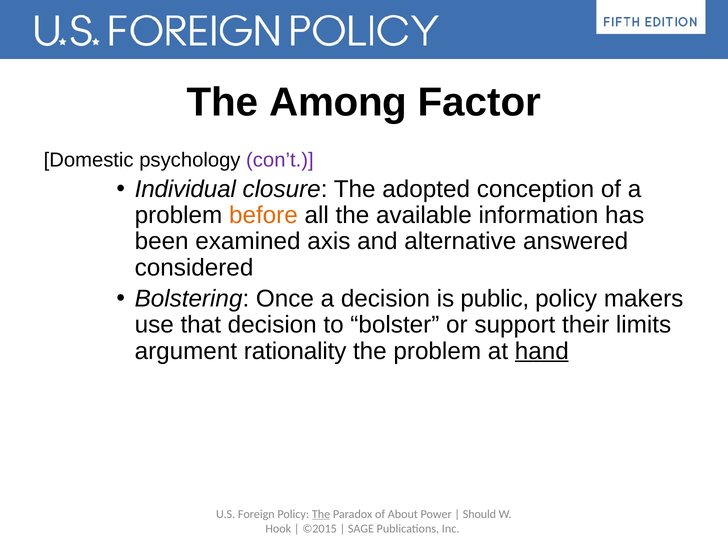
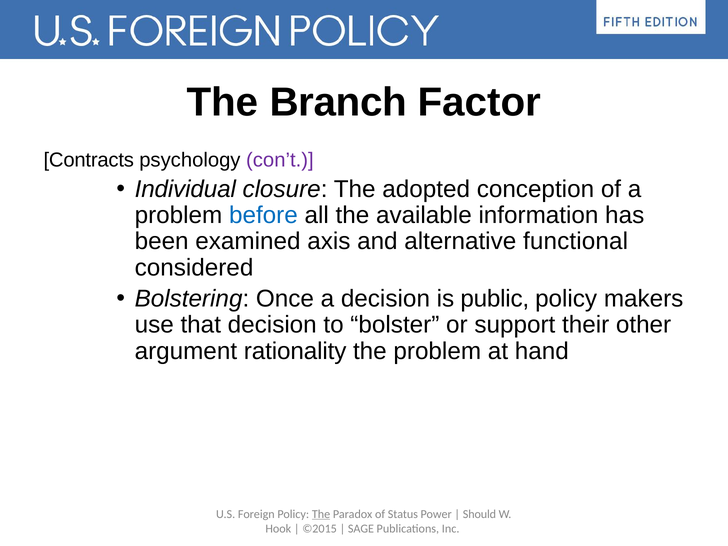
Among: Among -> Branch (338, 102)
Domestic: Domestic -> Contracts (89, 160)
before colour: orange -> blue (263, 215)
answered: answered -> functional (576, 241)
limits: limits -> other (644, 325)
hand underline: present -> none (542, 351)
About: About -> Status (403, 514)
